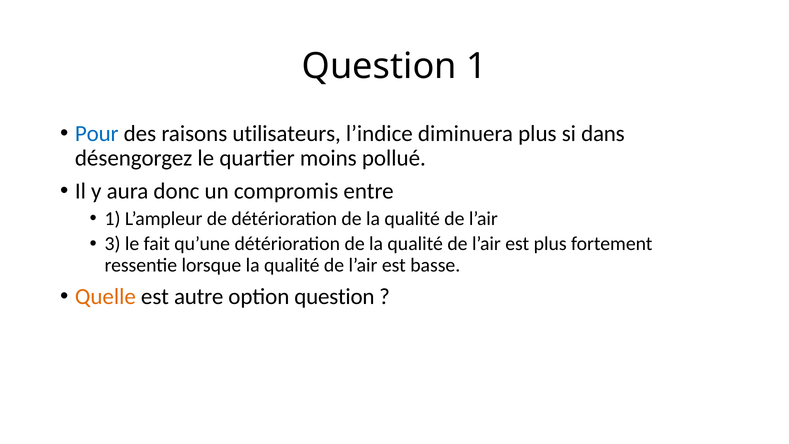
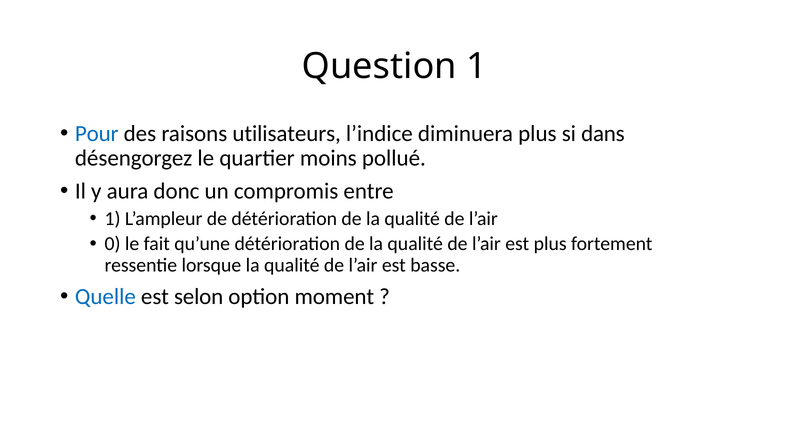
3: 3 -> 0 (113, 244)
Quelle colour: orange -> blue (105, 296)
autre: autre -> selon (199, 296)
option question: question -> moment (334, 296)
